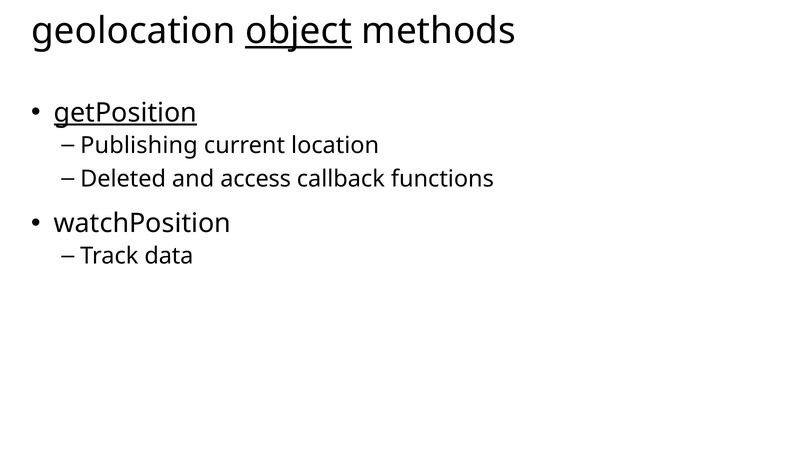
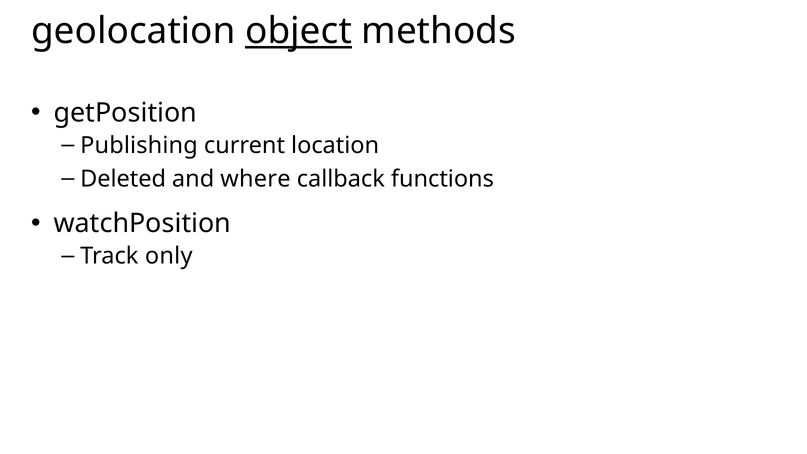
getPosition underline: present -> none (125, 113)
access: access -> where (255, 179)
data: data -> only (169, 256)
